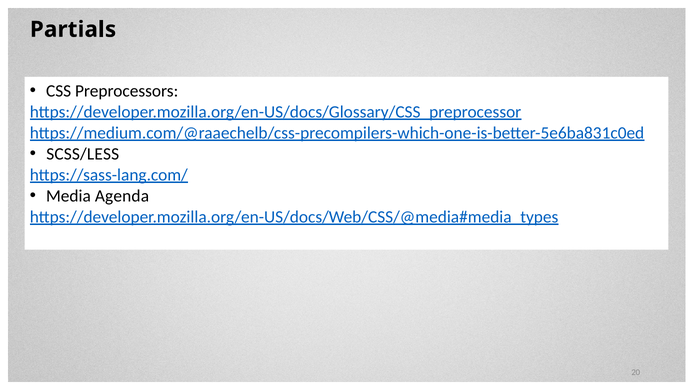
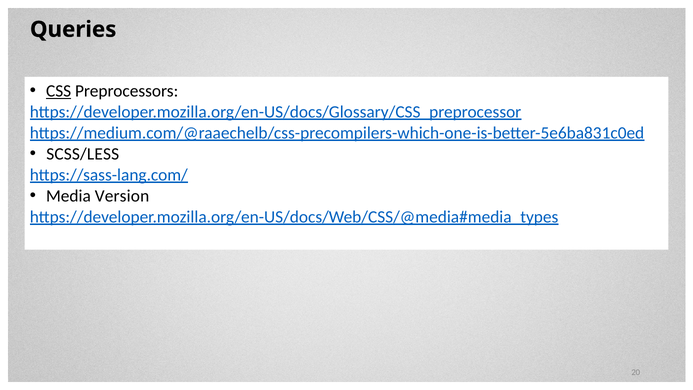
Partials: Partials -> Queries (73, 29)
CSS underline: none -> present (59, 91)
Agenda: Agenda -> Version (122, 196)
